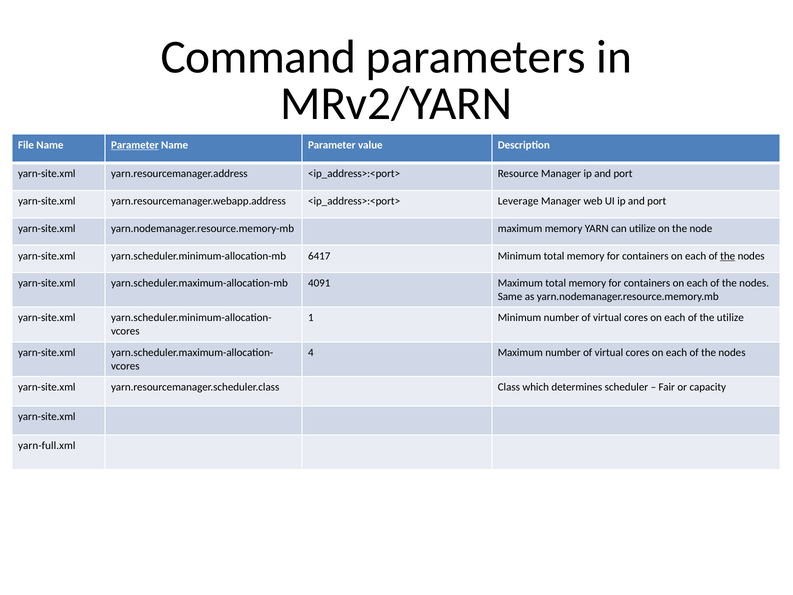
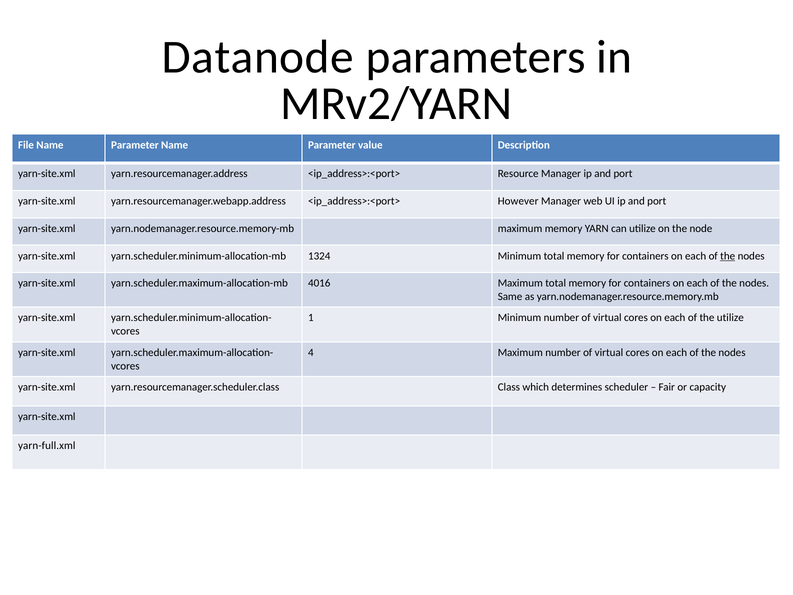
Command: Command -> Datanode (258, 57)
Parameter underline: present -> none (135, 145)
Leverage: Leverage -> However (518, 201)
6417: 6417 -> 1324 (319, 256)
4091: 4091 -> 4016 (319, 283)
